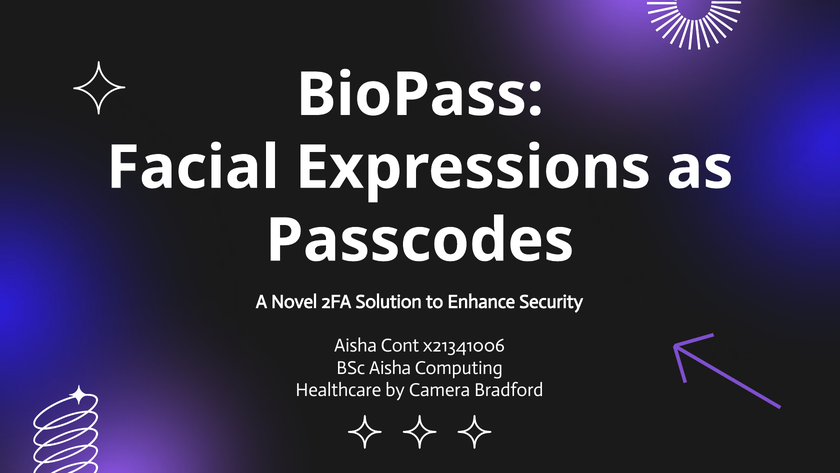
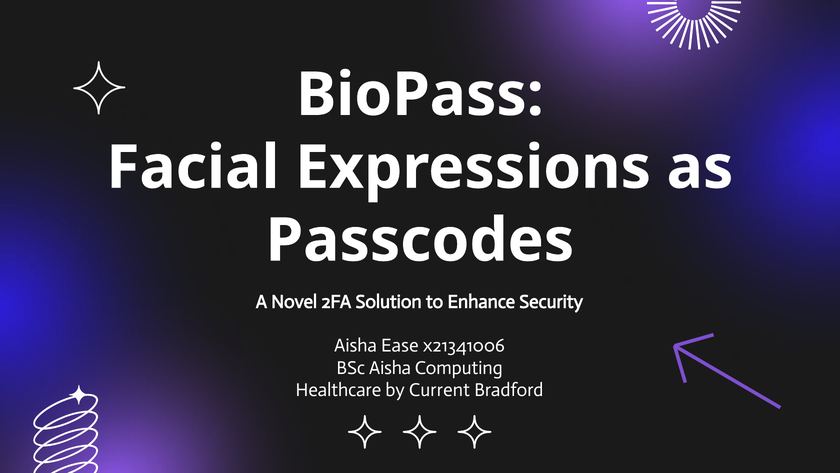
Cont: Cont -> Ease (400, 345)
Camera: Camera -> Current (439, 390)
